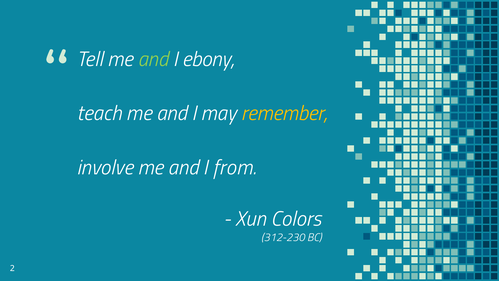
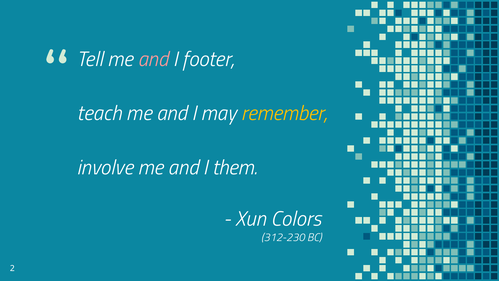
and colour: light green -> pink (153, 59)
ebony: ebony -> footer (208, 59)
from: from -> them (235, 167)
